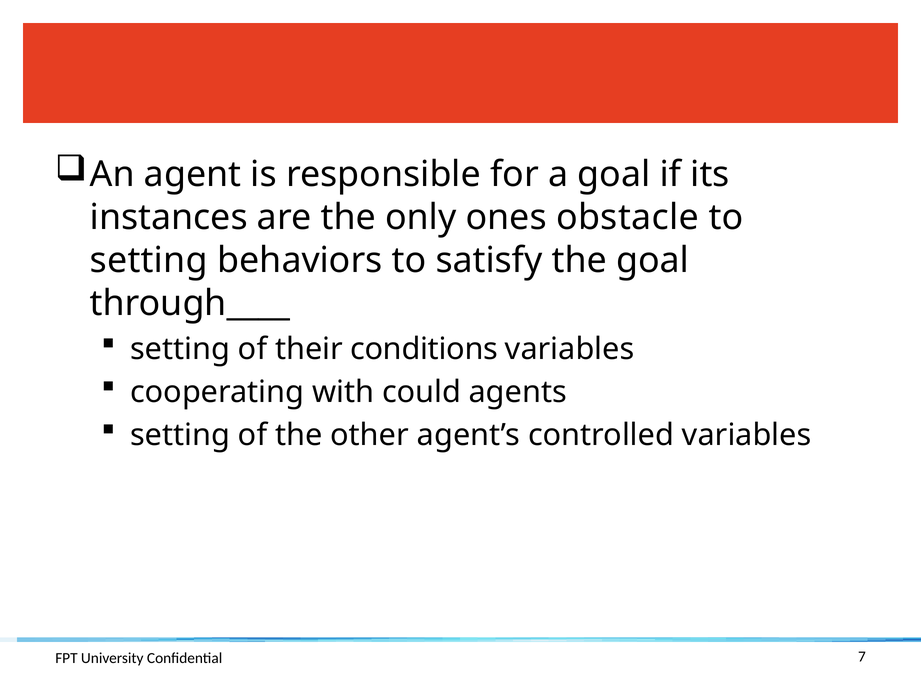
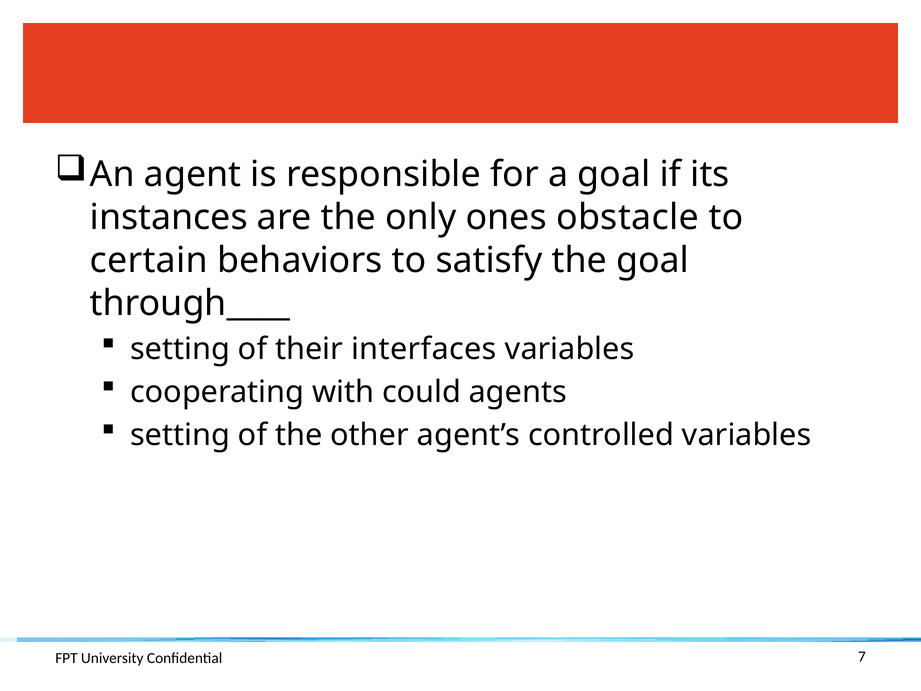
setting: setting -> certain (149, 260)
conditions: conditions -> interfaces (424, 349)
